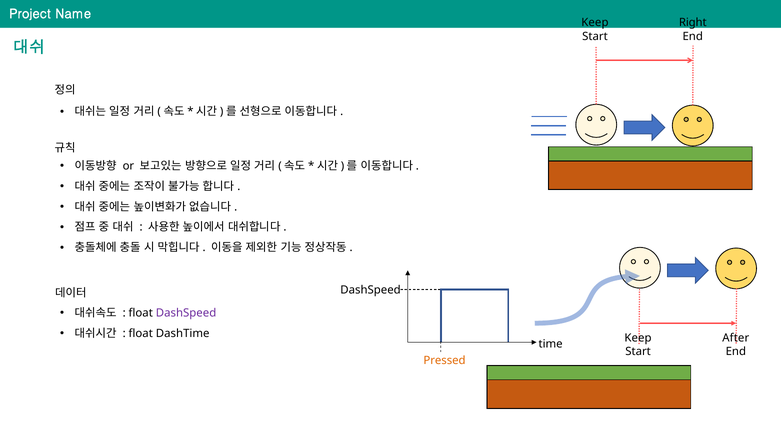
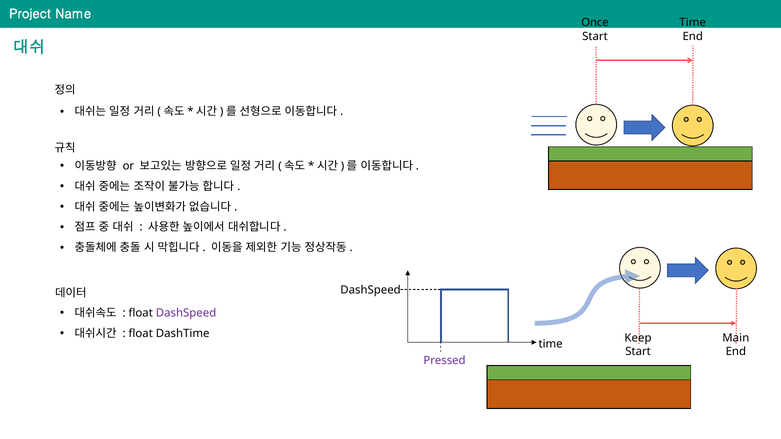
Keep: Keep -> Once (595, 23)
Right: Right -> Time (693, 23)
After: After -> Main (736, 338)
Pressed colour: orange -> purple (444, 361)
